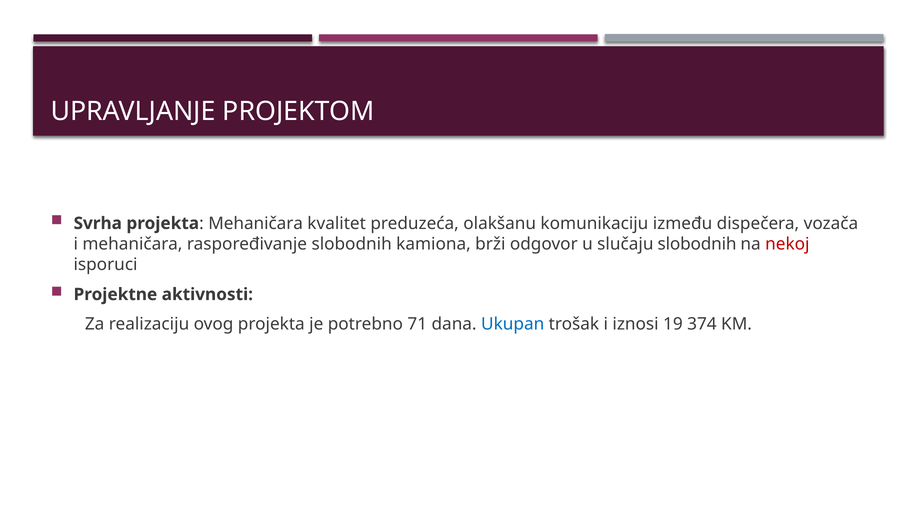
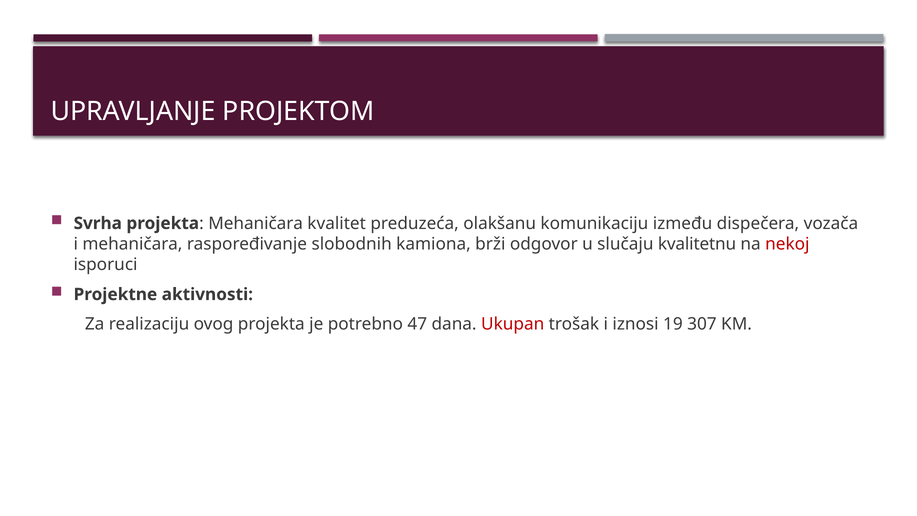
slučaju slobodnih: slobodnih -> kvalitetnu (697, 244)
71: 71 -> 47 (417, 324)
Ukupan colour: blue -> red (513, 324)
374: 374 -> 307 (702, 324)
